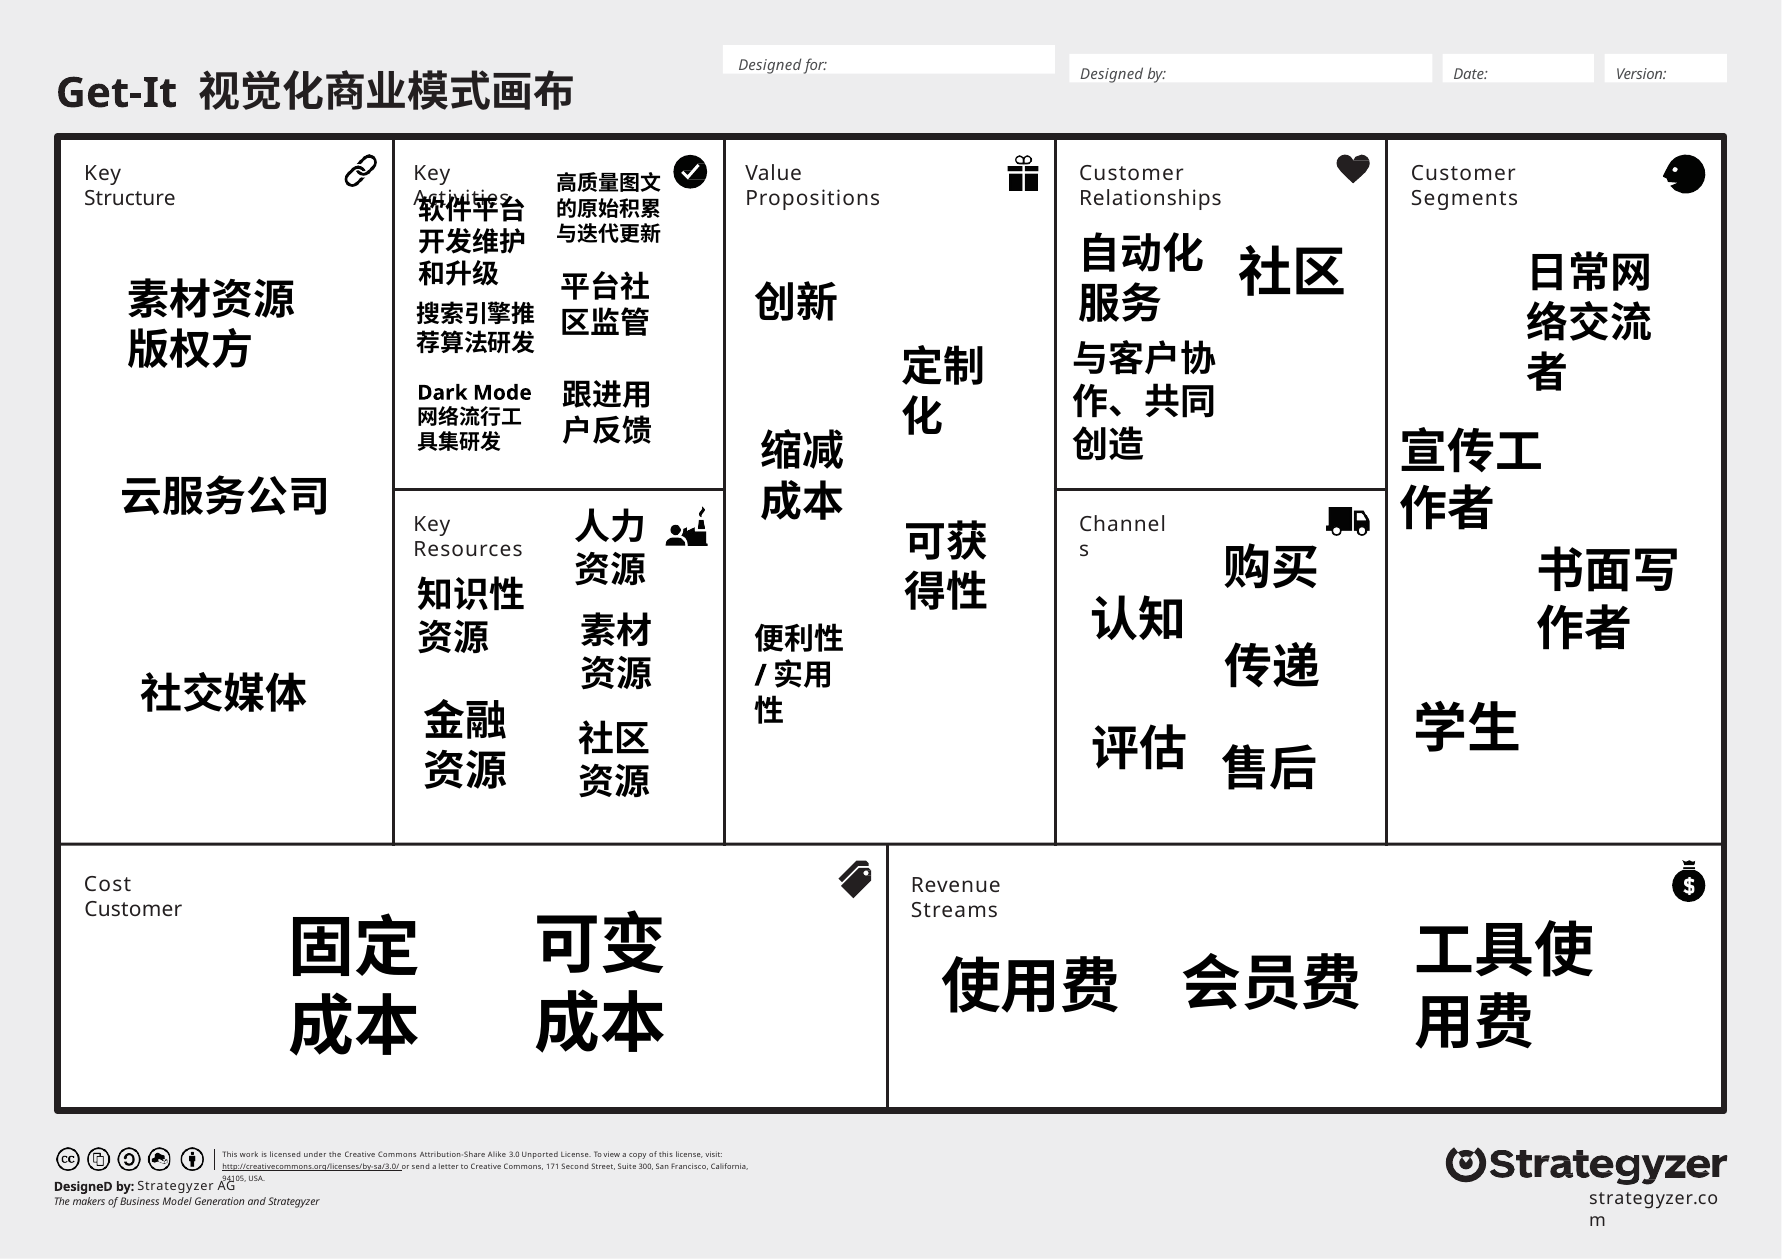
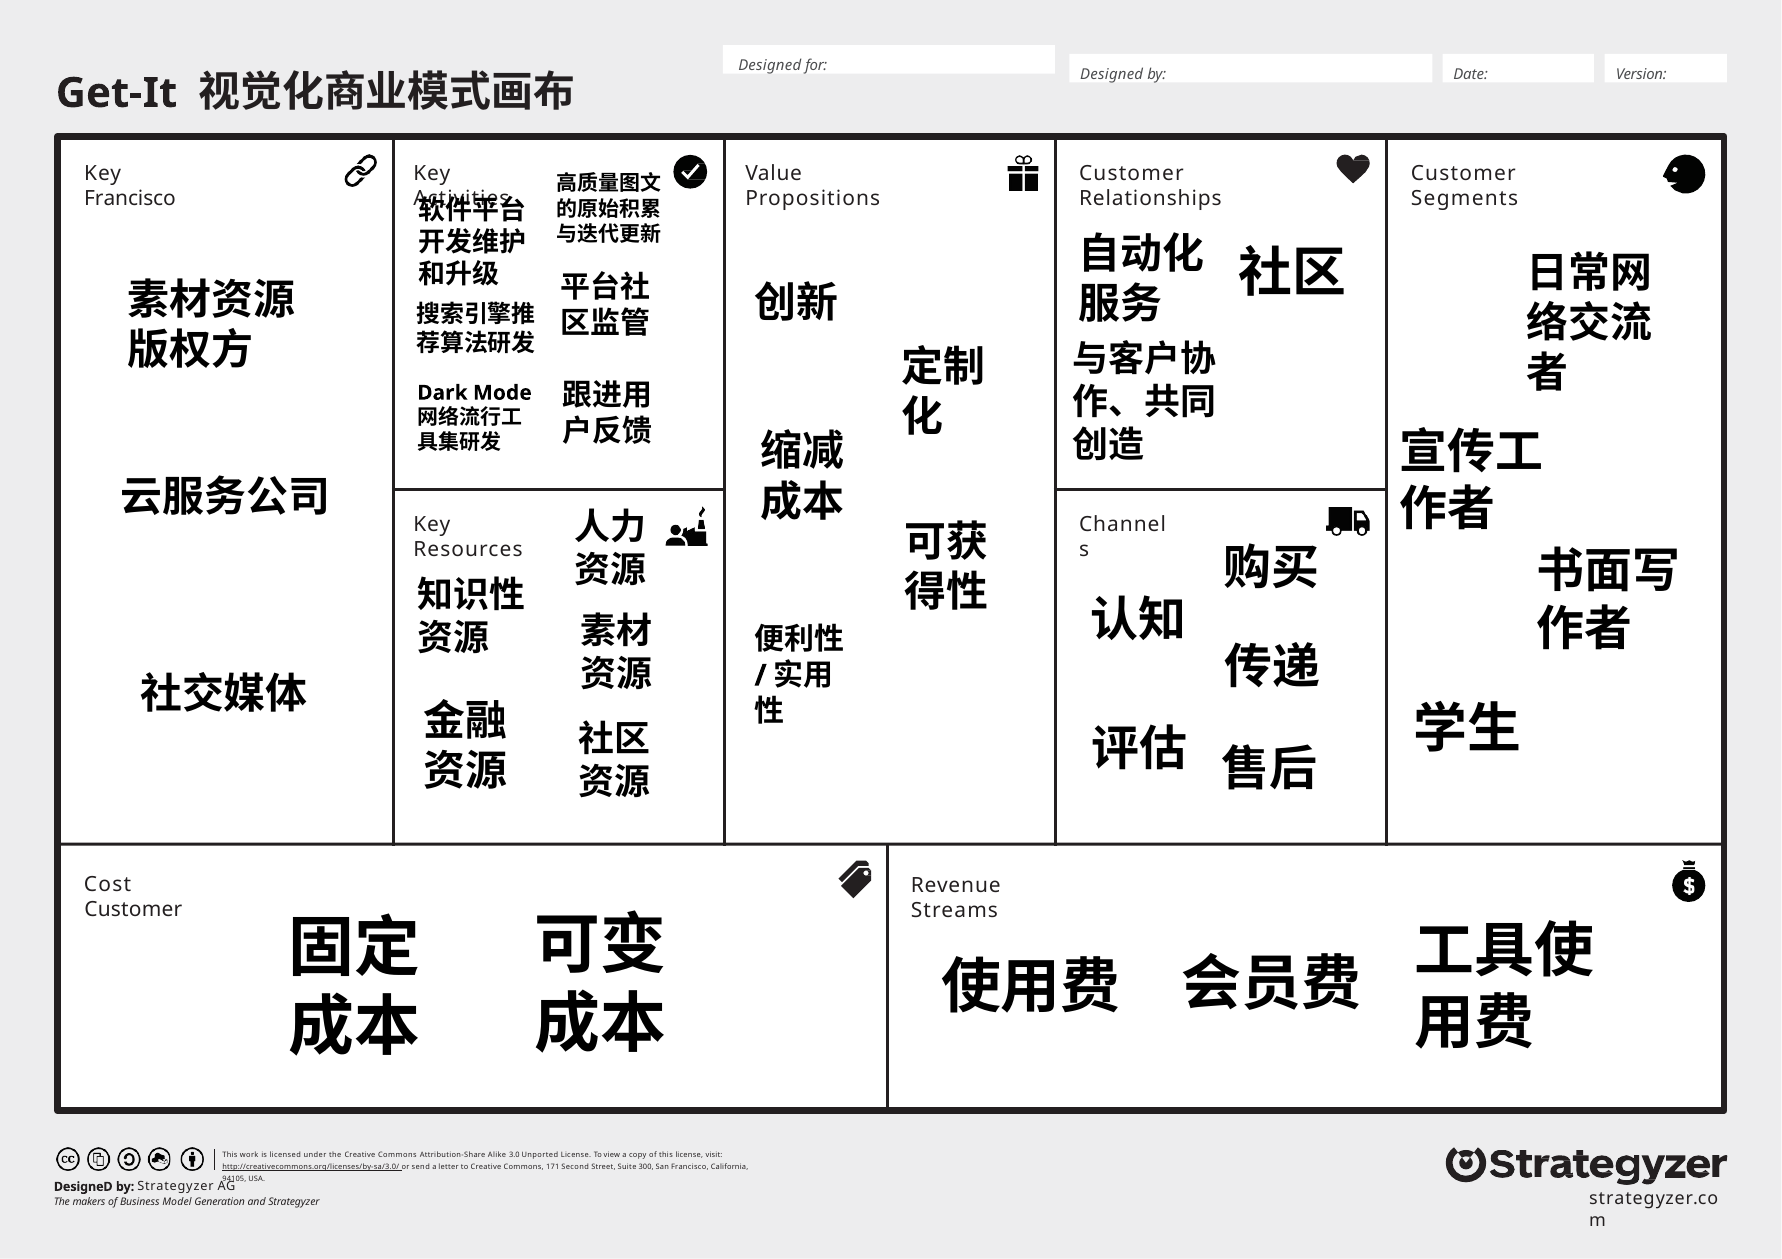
Structure: Structure -> Francisco (130, 199)
